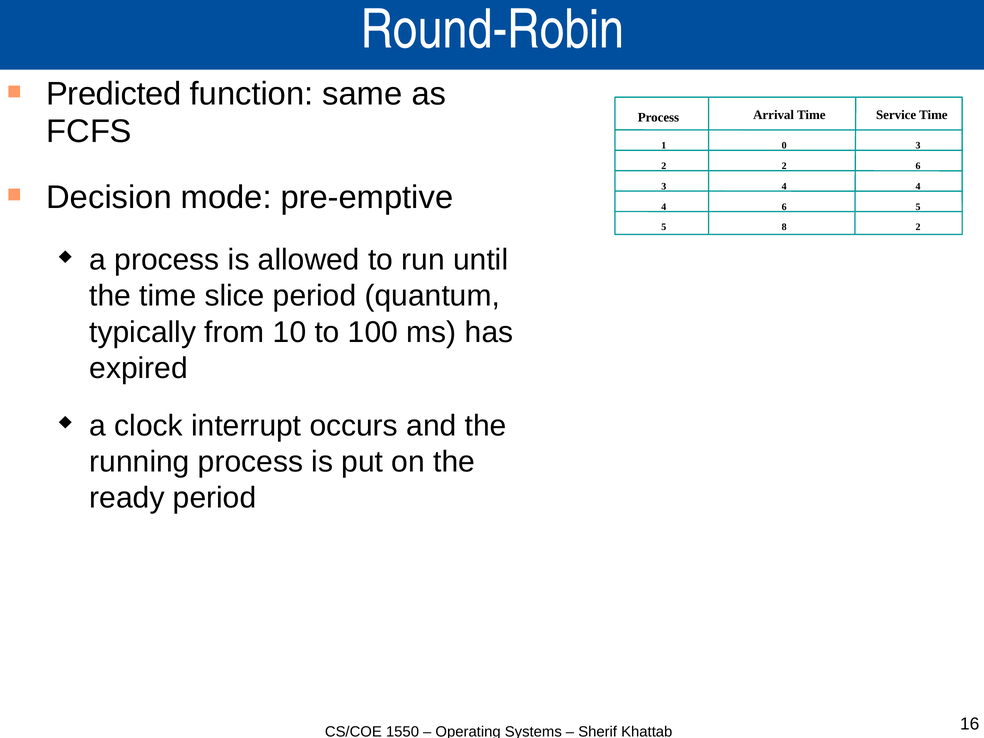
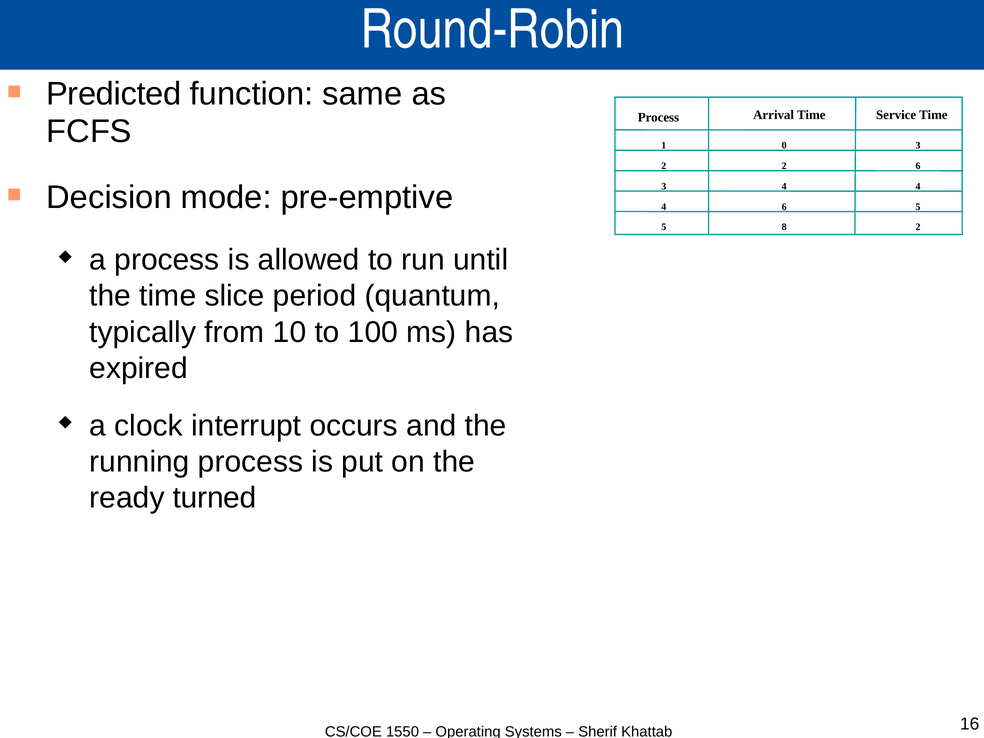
ready period: period -> turned (215, 498)
